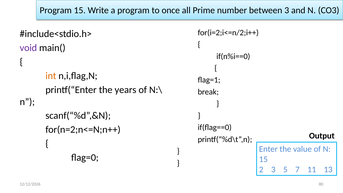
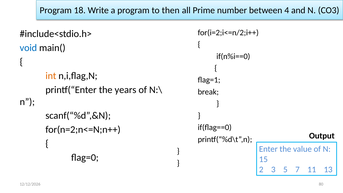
Program 15: 15 -> 18 (80, 10)
once: once -> then (171, 10)
between 3: 3 -> 4 (287, 10)
void colour: purple -> blue (28, 48)
